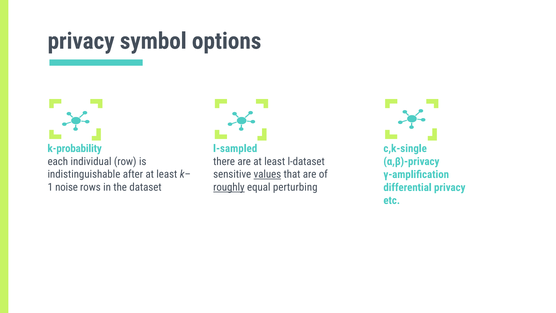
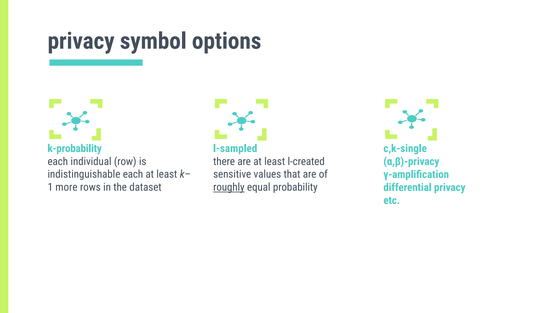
l-dataset: l-dataset -> l-created (306, 161)
indistinguishable after: after -> each (133, 174)
values underline: present -> none (267, 174)
noise: noise -> more (66, 187)
perturbing: perturbing -> probability (295, 187)
